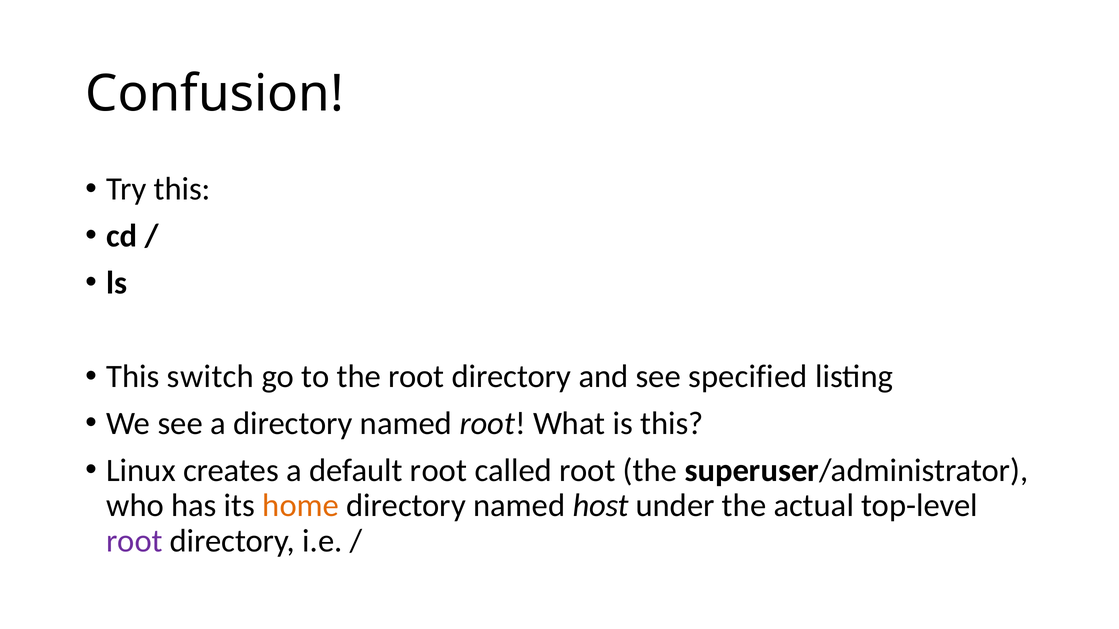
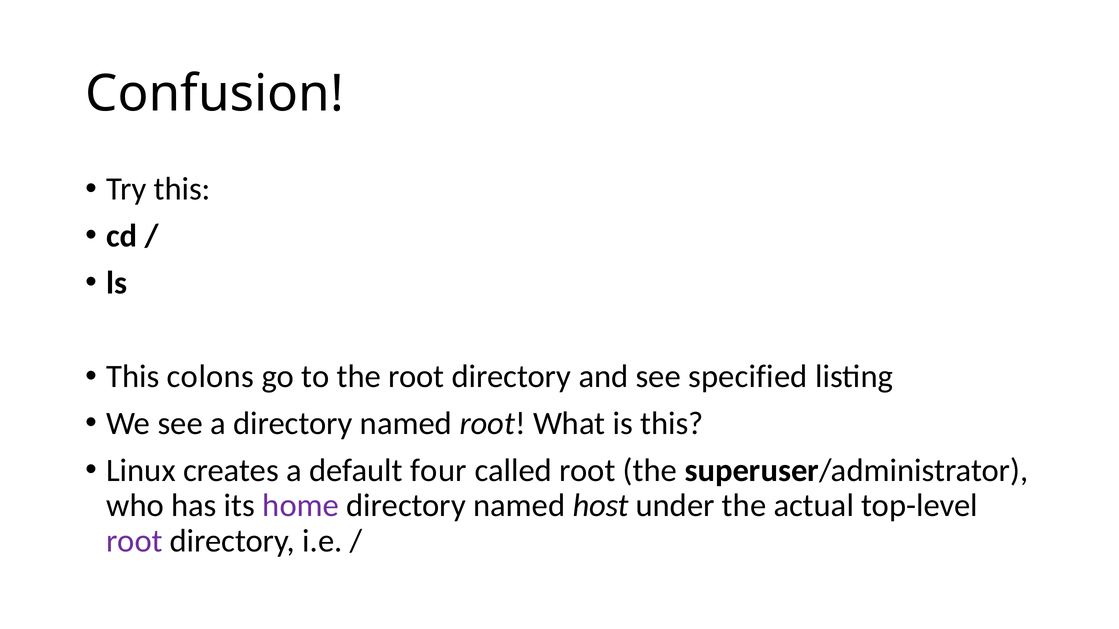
switch: switch -> colons (210, 377)
default root: root -> four (439, 471)
home colour: orange -> purple (301, 506)
